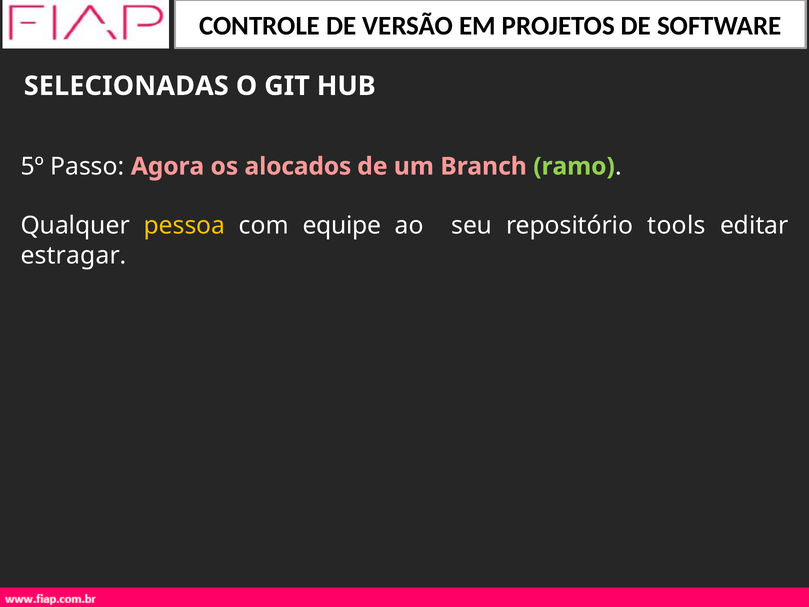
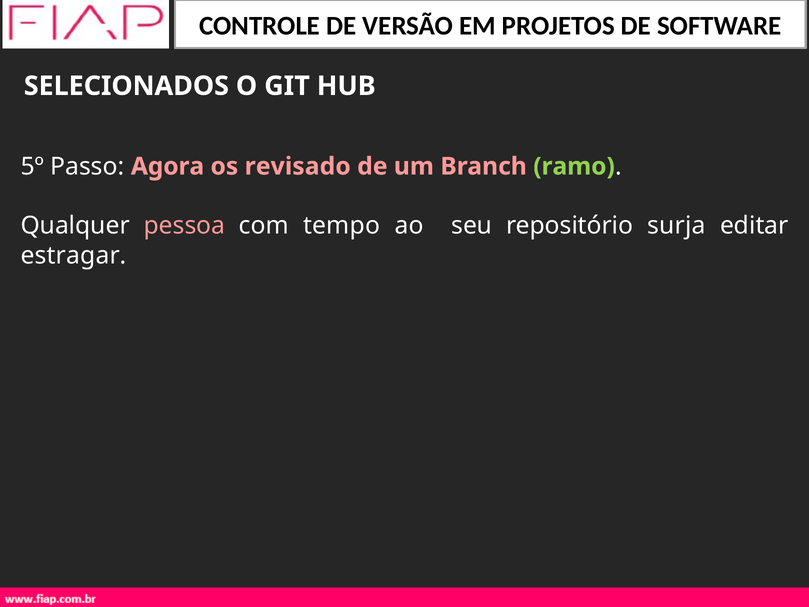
SELECIONADAS: SELECIONADAS -> SELECIONADOS (126, 86)
alocados: alocados -> revisado (298, 166)
pessoa colour: yellow -> pink (184, 226)
equipe: equipe -> tempo (342, 226)
tools: tools -> surja (676, 226)
